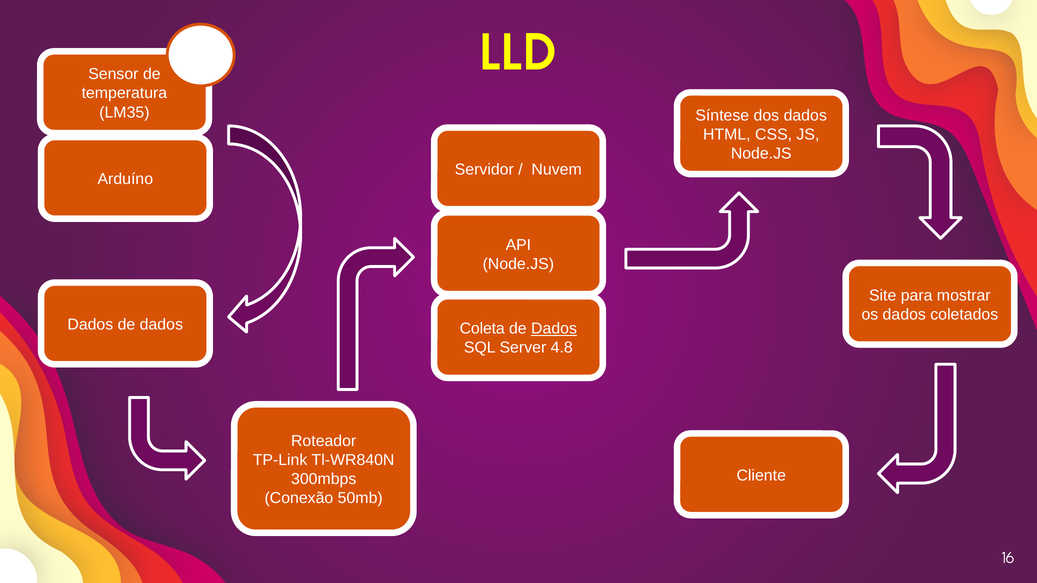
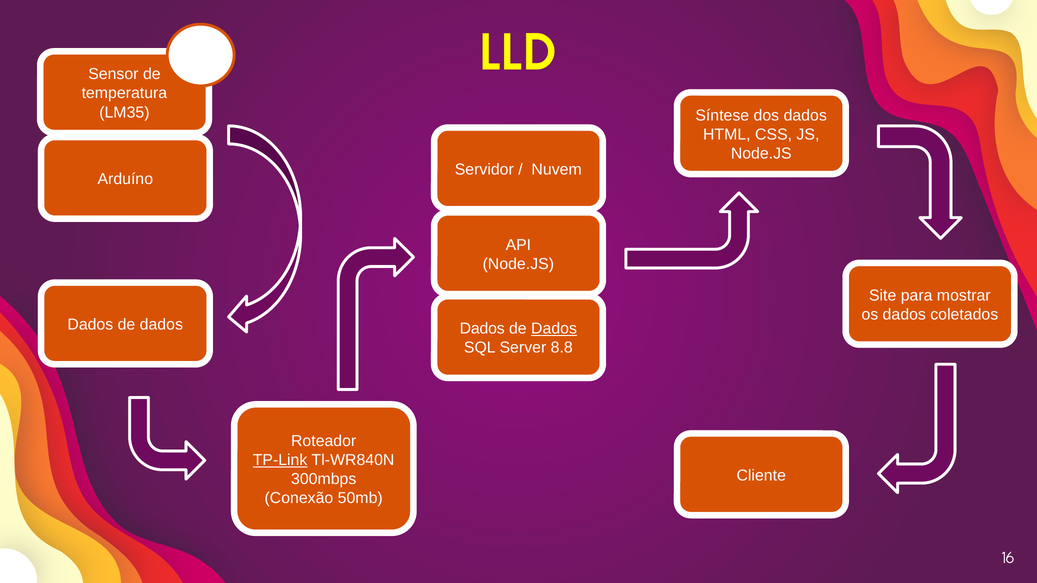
Coleta: Coleta -> Dados (482, 329)
4.8: 4.8 -> 8.8 (562, 348)
TP-Link underline: none -> present (280, 460)
